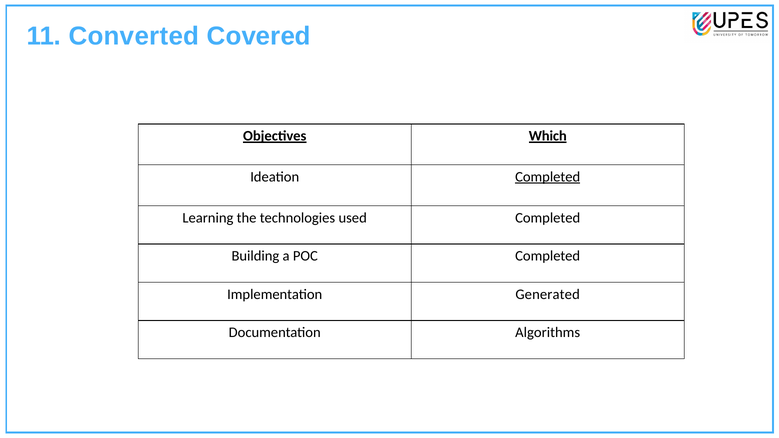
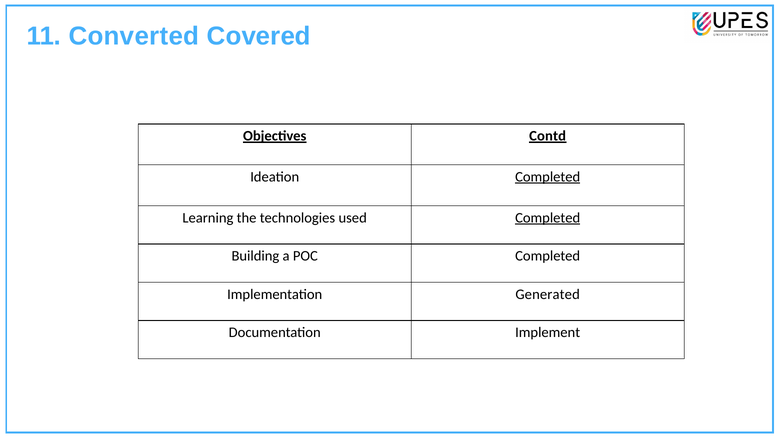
Which: Which -> Contd (548, 136)
Completed underline: none -> present (548, 218)
Algorithms: Algorithms -> Implement (548, 333)
